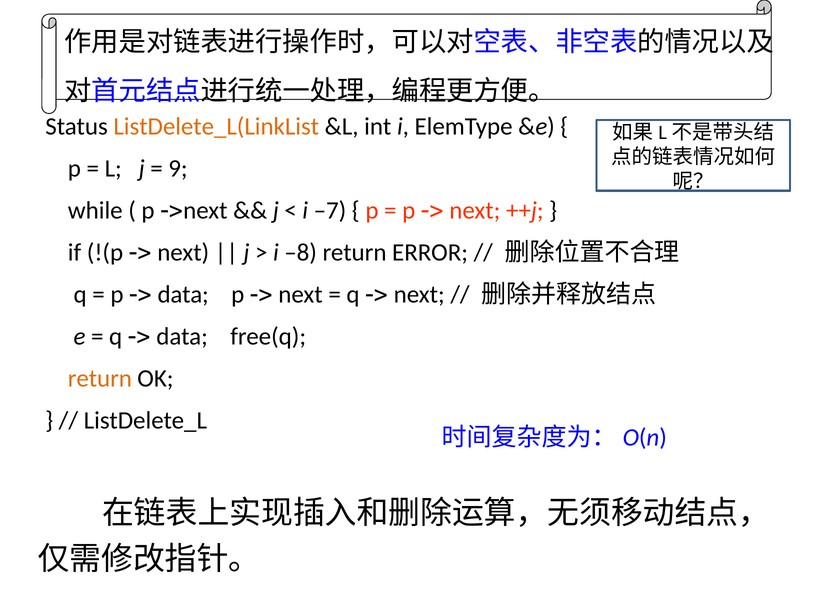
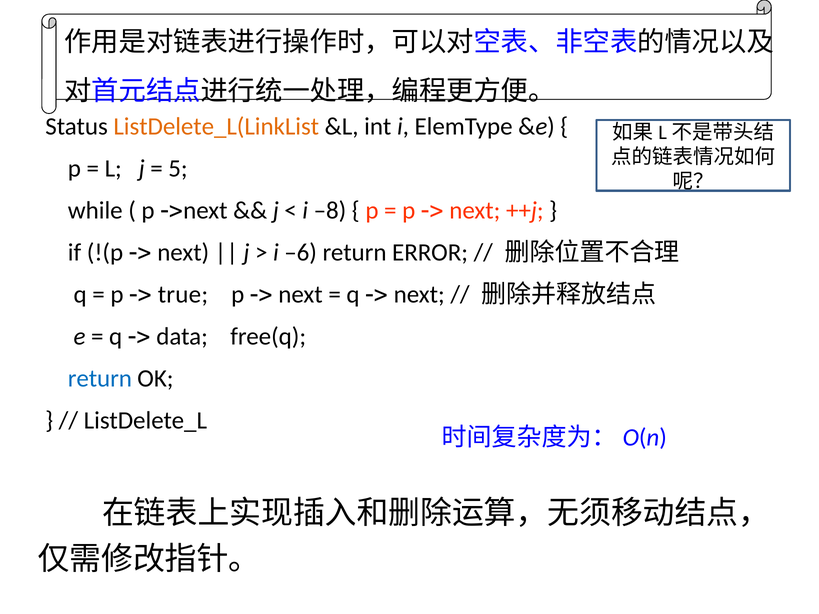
9: 9 -> 5 (178, 169)
–7: –7 -> –8 (330, 211)
–8: –8 -> –6 (301, 253)
data: data -> true (183, 295)
return colour: orange -> blue (100, 379)
